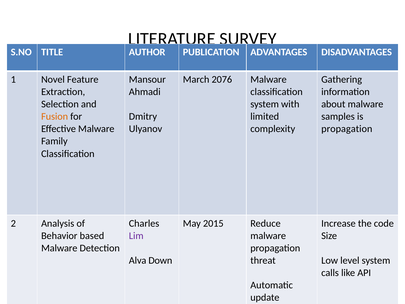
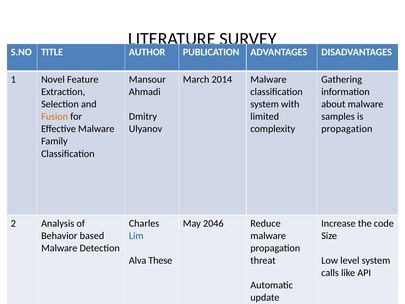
2076: 2076 -> 2014 (222, 79)
2015: 2015 -> 2046 (213, 223)
Lim colour: purple -> blue (136, 236)
Down: Down -> These (160, 260)
